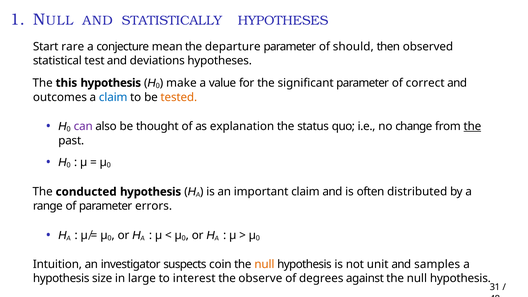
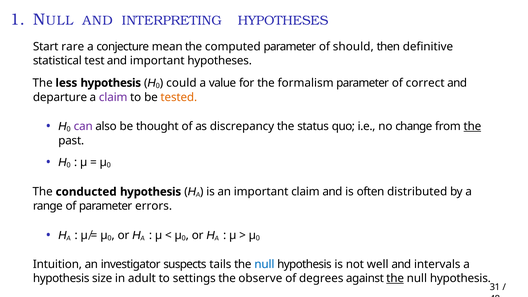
STATISTICALLY: STATISTICALLY -> INTERPRETING (172, 20)
departure: departure -> computed (233, 47)
observed: observed -> definitive (428, 47)
and deviations: deviations -> important (157, 61)
this: this -> less (66, 83)
make: make -> could (181, 83)
significant: significant -> formalism (306, 83)
outcomes: outcomes -> departure (60, 97)
claim colour: blue -> purple (113, 97)
explanation: explanation -> discrepancy (242, 127)
coin: coin -> tails (220, 264)
null colour: orange -> blue (264, 264)
unit: unit -> well (378, 264)
samples: samples -> intervals (437, 264)
large: large -> adult (142, 278)
interest: interest -> settings (194, 278)
the underline: none -> present (395, 278)
